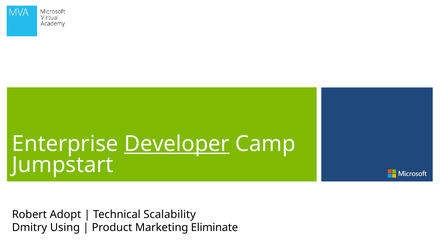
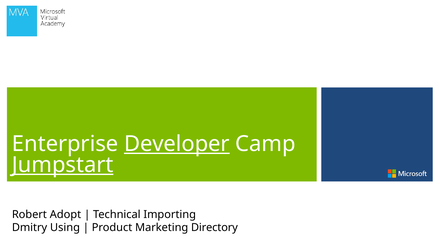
Jumpstart underline: none -> present (63, 165)
Scalability: Scalability -> Importing (170, 214)
Eliminate: Eliminate -> Directory (214, 227)
